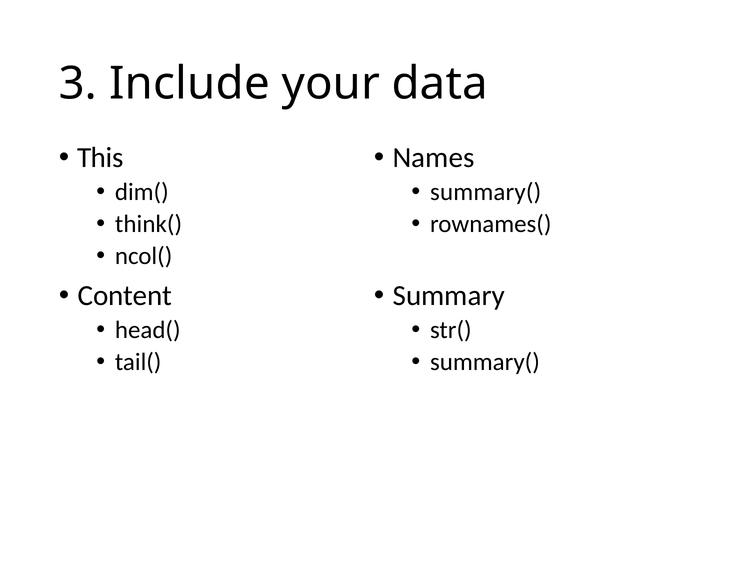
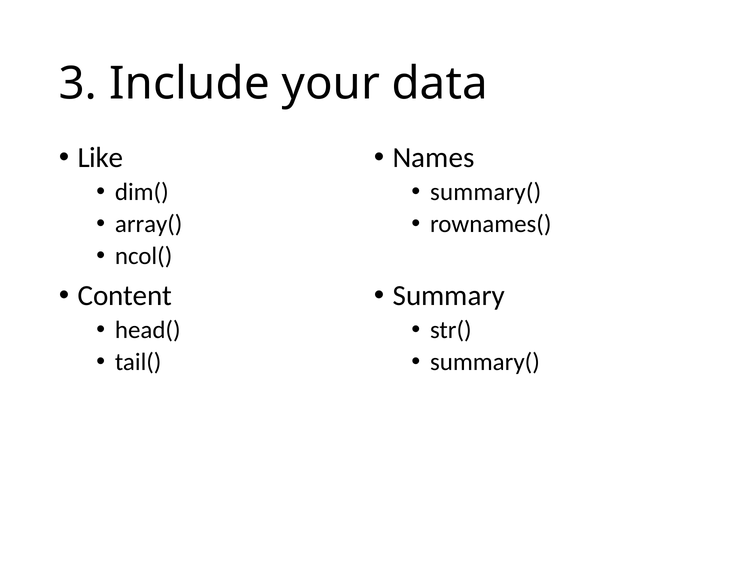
This: This -> Like (100, 158)
think(: think( -> array( (149, 224)
